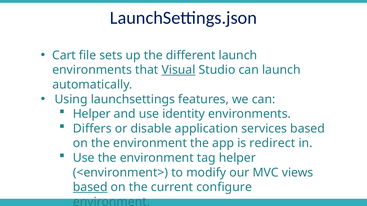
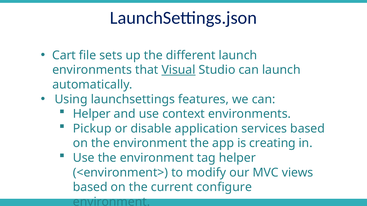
identity: identity -> context (184, 114)
Differs: Differs -> Pickup (92, 129)
redirect: redirect -> creating (272, 144)
based underline: present -> none (90, 188)
